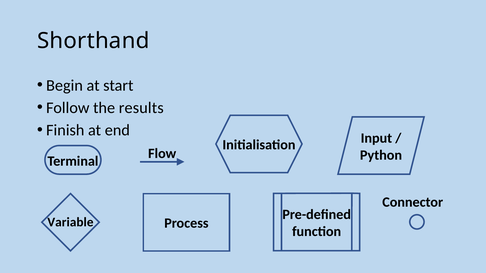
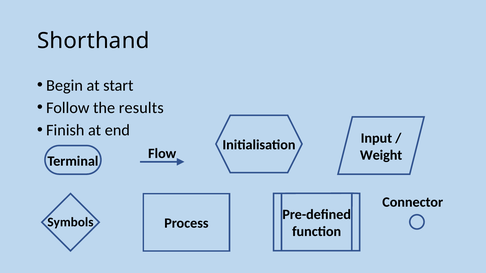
Python: Python -> Weight (381, 155)
Variable: Variable -> Symbols (70, 223)
